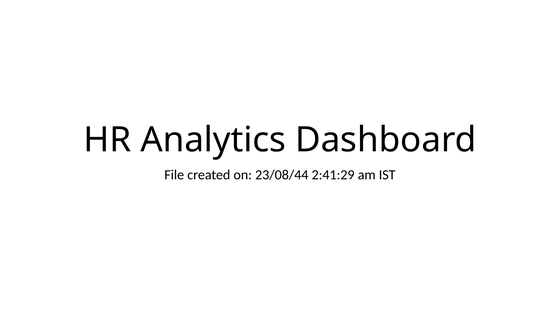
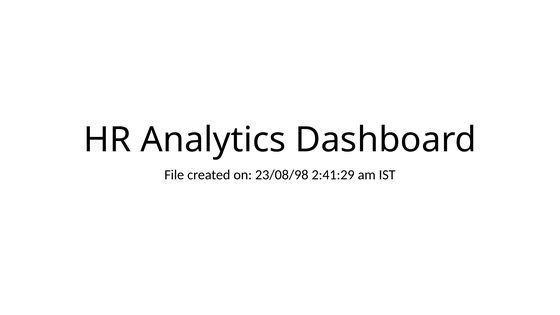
23/08/44: 23/08/44 -> 23/08/98 (282, 175)
